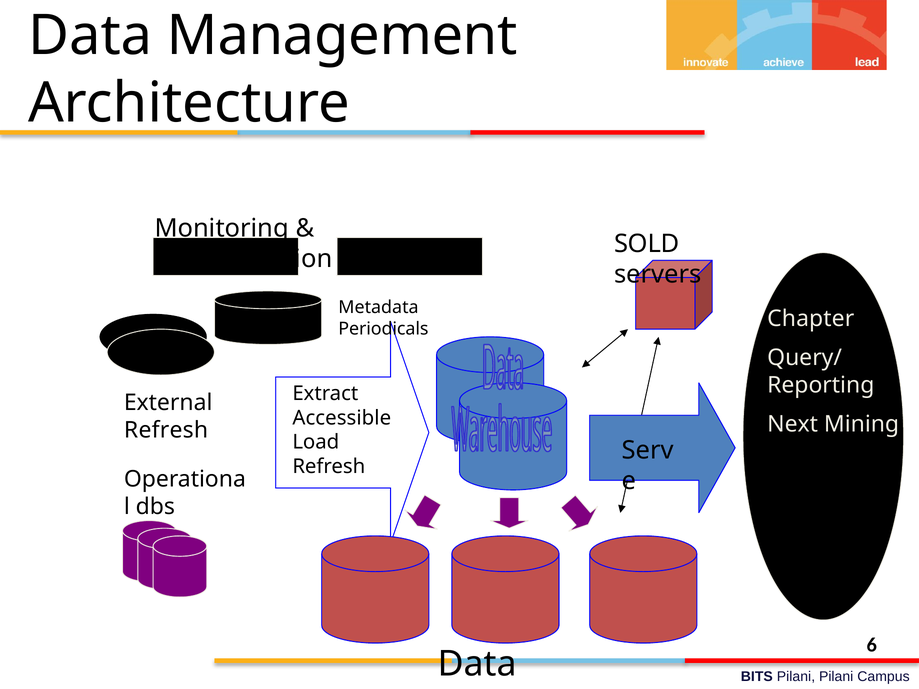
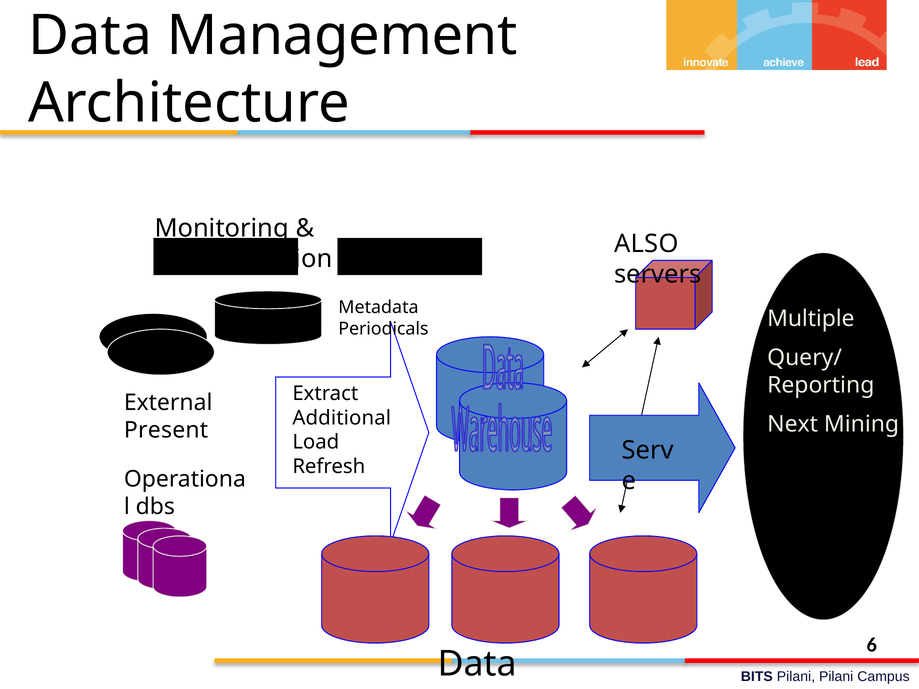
SOLD: SOLD -> ALSO (646, 244)
Chapter: Chapter -> Multiple (811, 319)
Accessible: Accessible -> Additional (342, 418)
Refresh: Refresh -> Present (166, 430)
